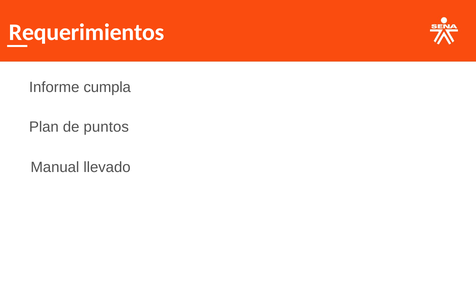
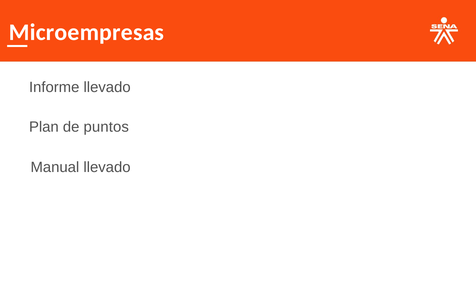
Requerimientos: Requerimientos -> Microempresas (86, 32)
Informe cumpla: cumpla -> llevado (107, 88)
